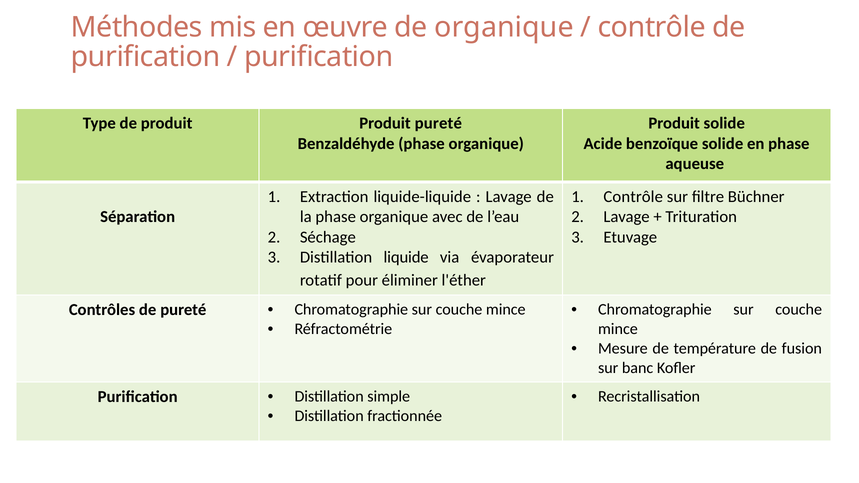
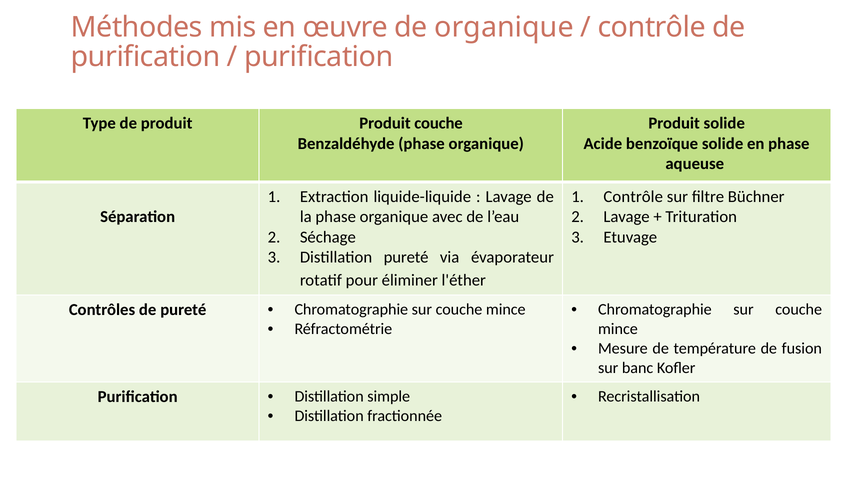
Produit pureté: pureté -> couche (439, 123)
Distillation liquide: liquide -> pureté (406, 258)
